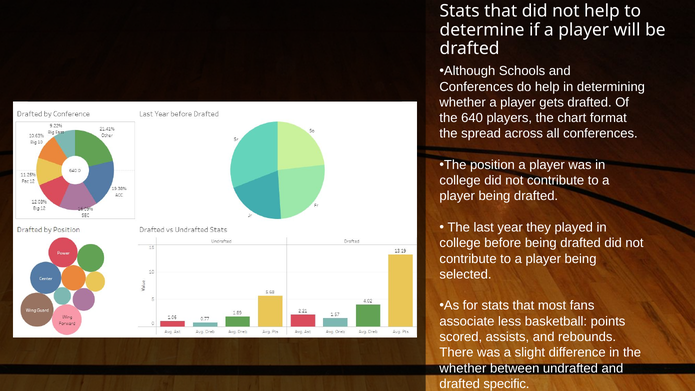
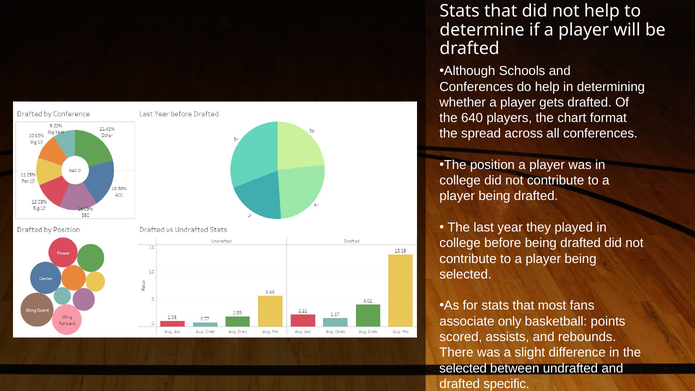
less: less -> only (510, 321)
whether: whether -> selected (463, 368)
